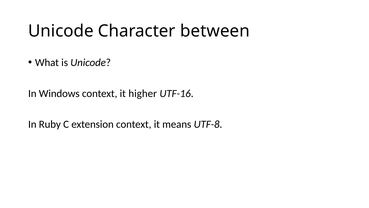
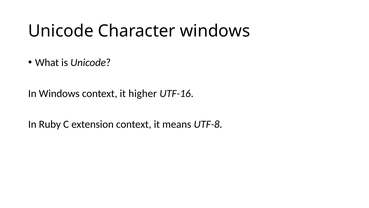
Character between: between -> windows (215, 31)
